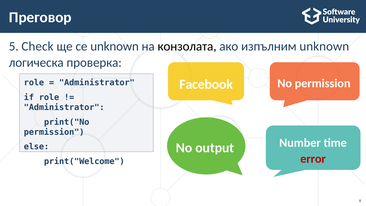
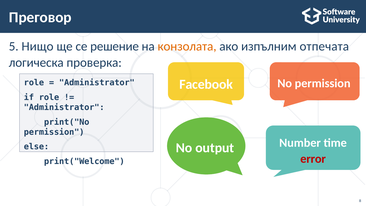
Check: Check -> Нищо (38, 46)
се unknown: unknown -> решение (115, 46)
конзолата colour: black -> orange (187, 46)
изпълним unknown: unknown -> отпечата (324, 46)
